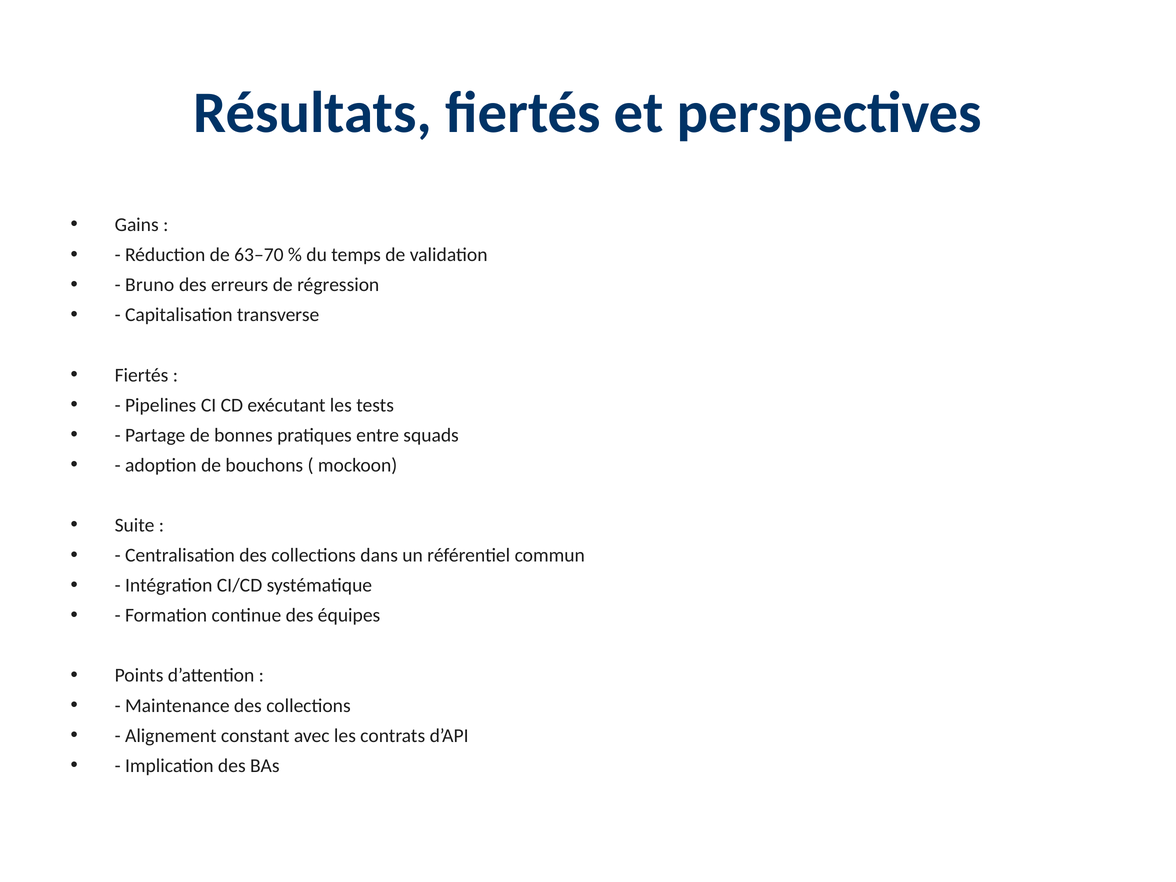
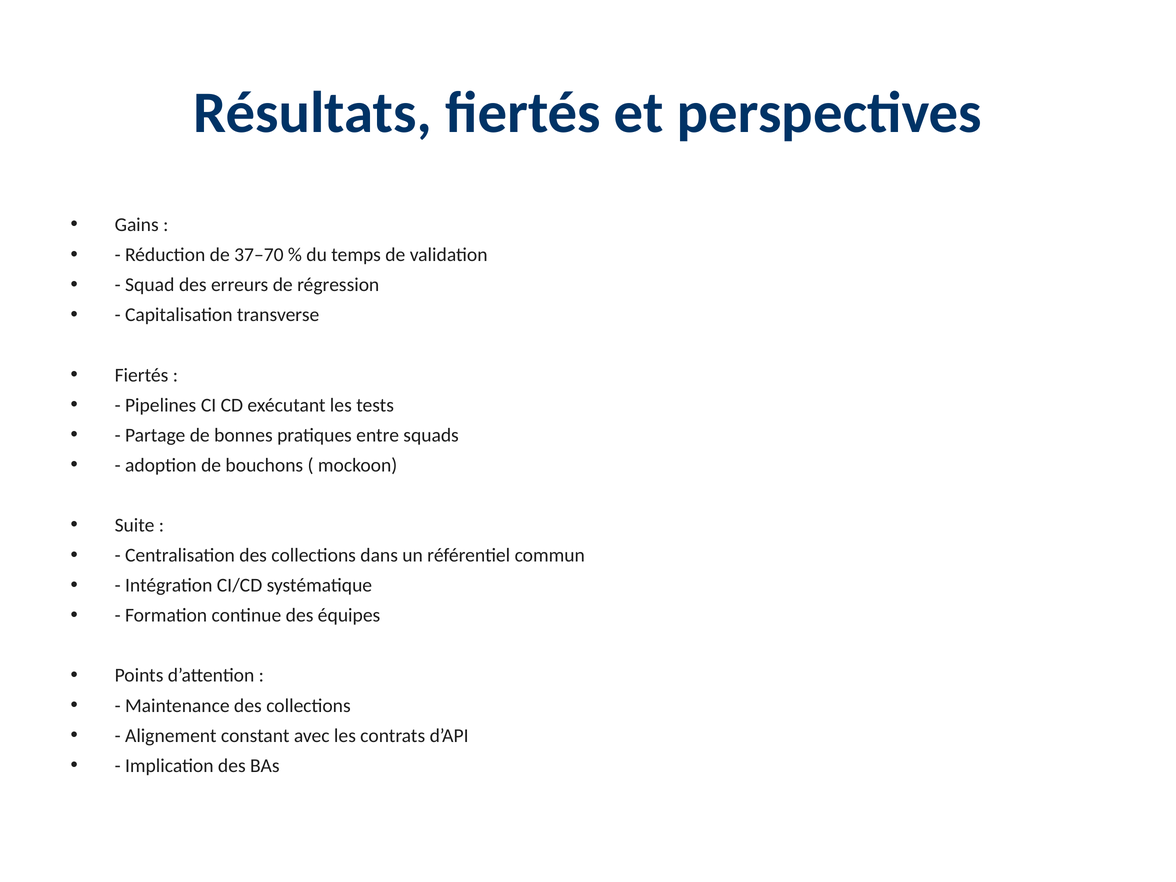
63–70: 63–70 -> 37–70 (259, 255)
Bruno: Bruno -> Squad (150, 285)
